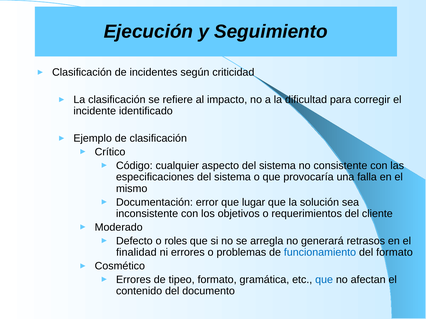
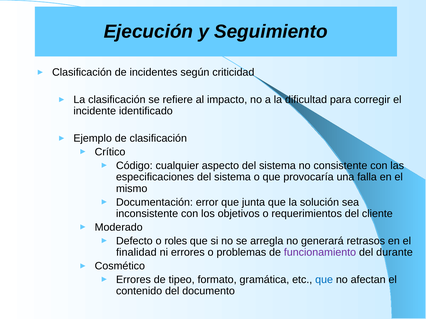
lugar: lugar -> junta (253, 202)
funcionamiento colour: blue -> purple (320, 253)
del formato: formato -> durante (395, 253)
